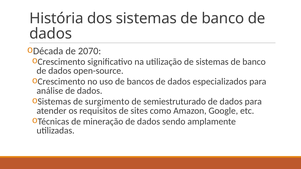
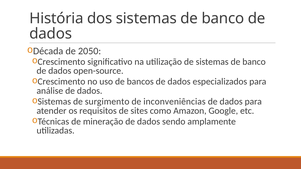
2070: 2070 -> 2050 (90, 51)
semiestruturado: semiestruturado -> inconveniências (175, 102)
